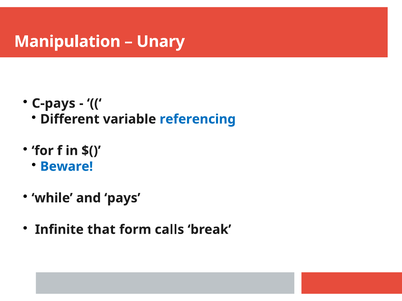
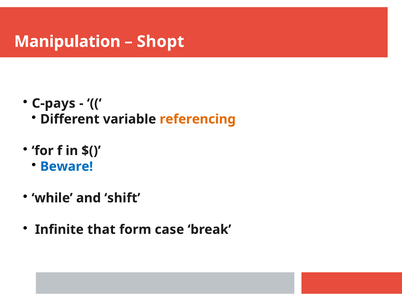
Unary: Unary -> Shopt (161, 42)
referencing colour: blue -> orange (198, 119)
pays: pays -> shift (122, 198)
calls: calls -> case (169, 230)
